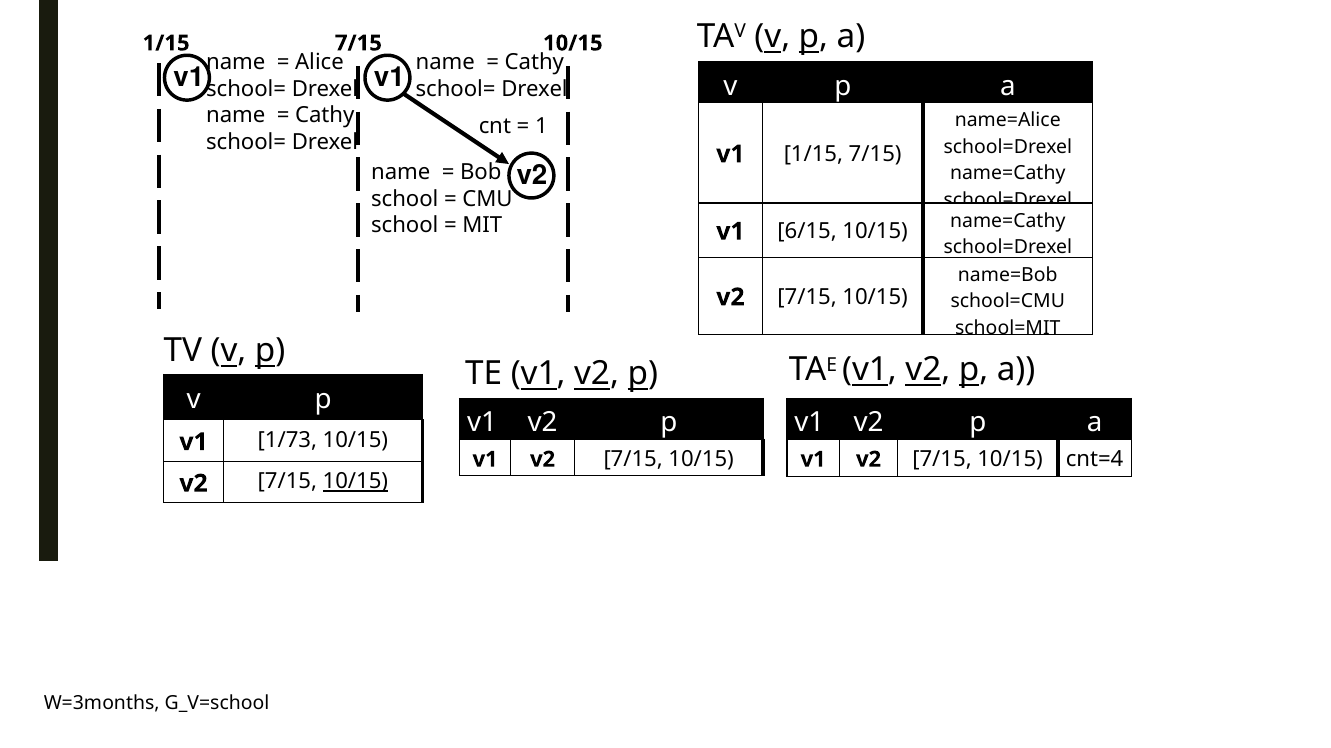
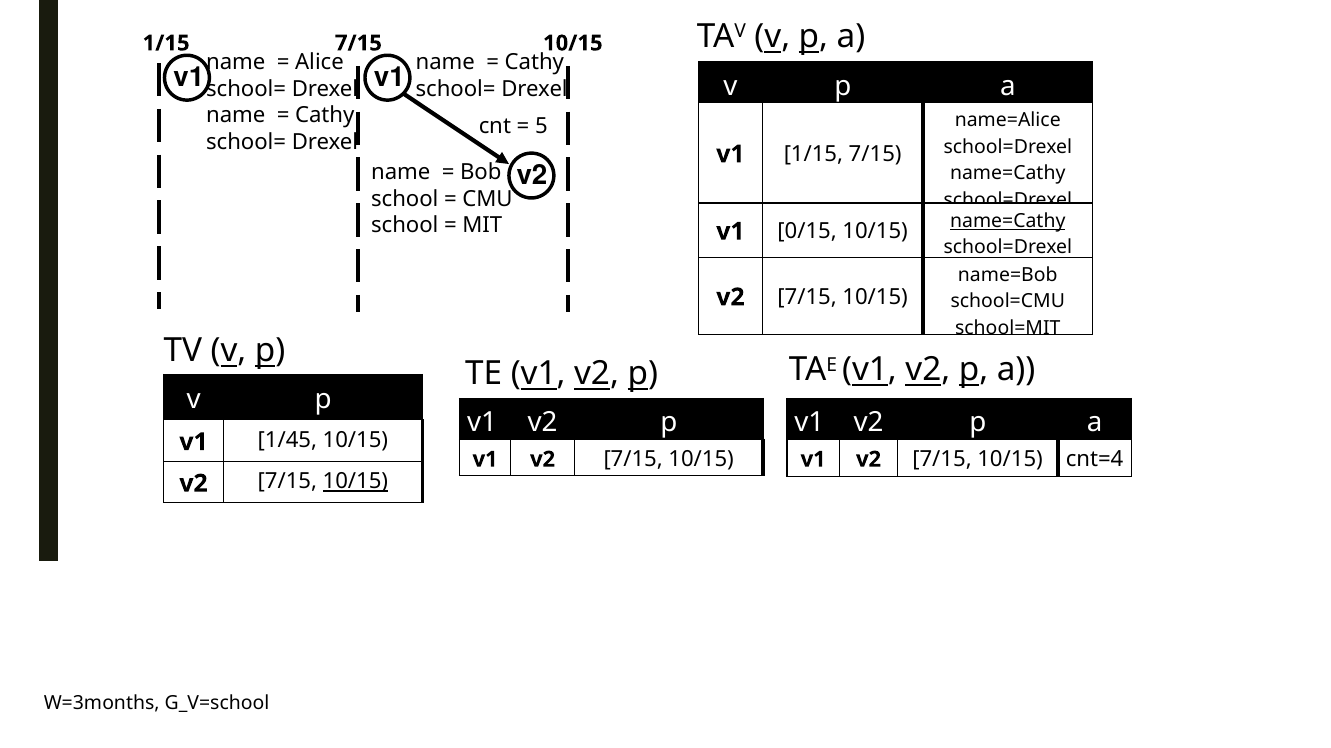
1: 1 -> 5 (541, 126)
6/15: 6/15 -> 0/15 (807, 232)
name=Cathy underline: none -> present (1008, 221)
1/73: 1/73 -> 1/45 (287, 440)
